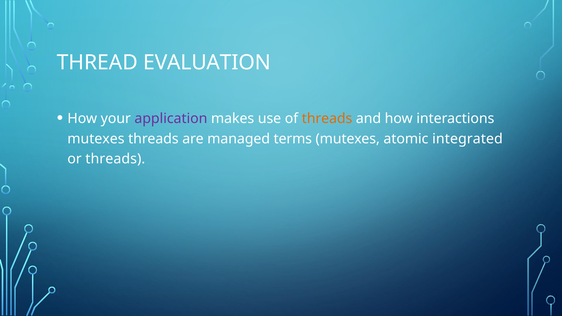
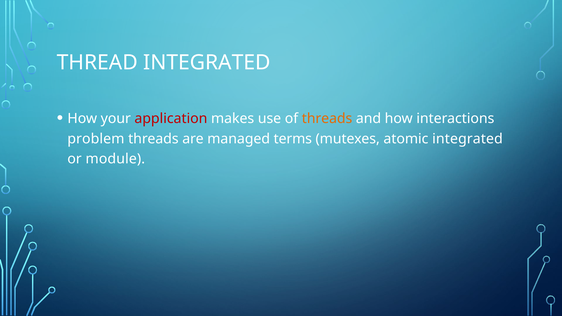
THREAD EVALUATION: EVALUATION -> INTEGRATED (207, 62)
application colour: purple -> red (171, 119)
mutexes: mutexes -> problem (96, 139)
or threads: threads -> module (115, 159)
